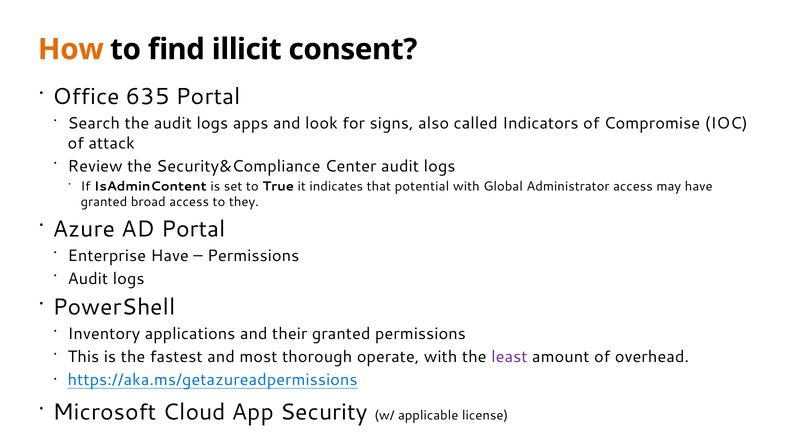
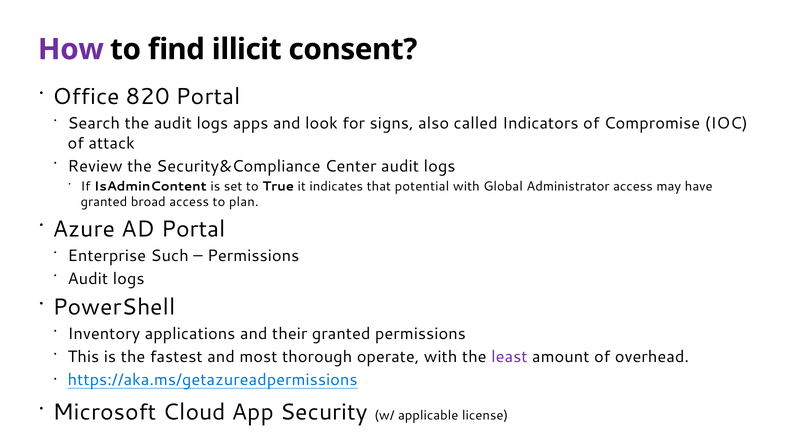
How colour: orange -> purple (71, 49)
635: 635 -> 820 (148, 97)
they: they -> plan (244, 202)
Enterprise Have: Have -> Such (170, 256)
